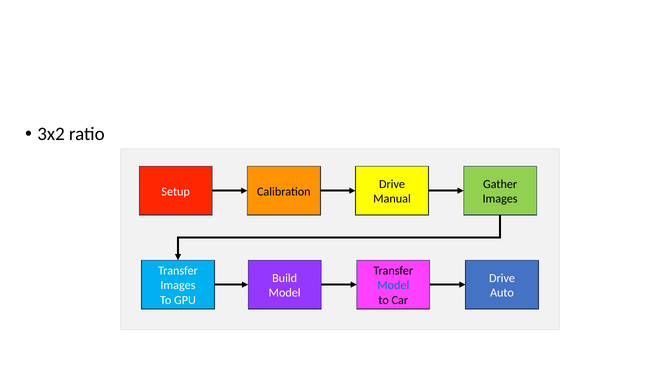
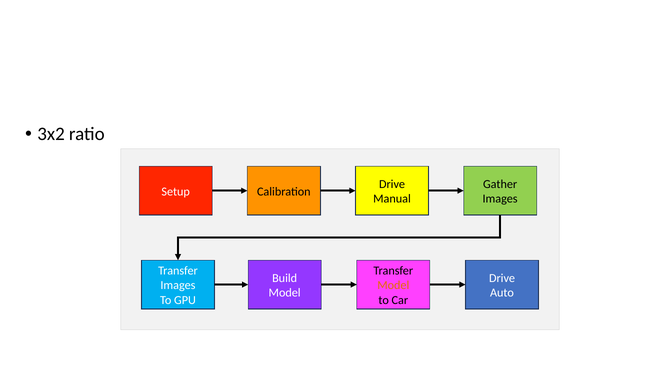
Model colour: blue -> orange (393, 285)
